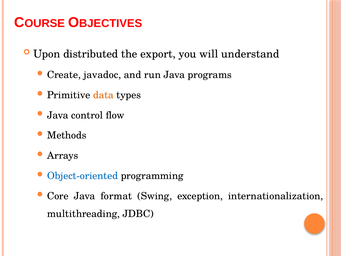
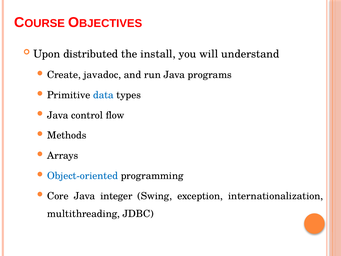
export: export -> install (158, 54)
data colour: orange -> blue (103, 95)
format: format -> integer (116, 196)
